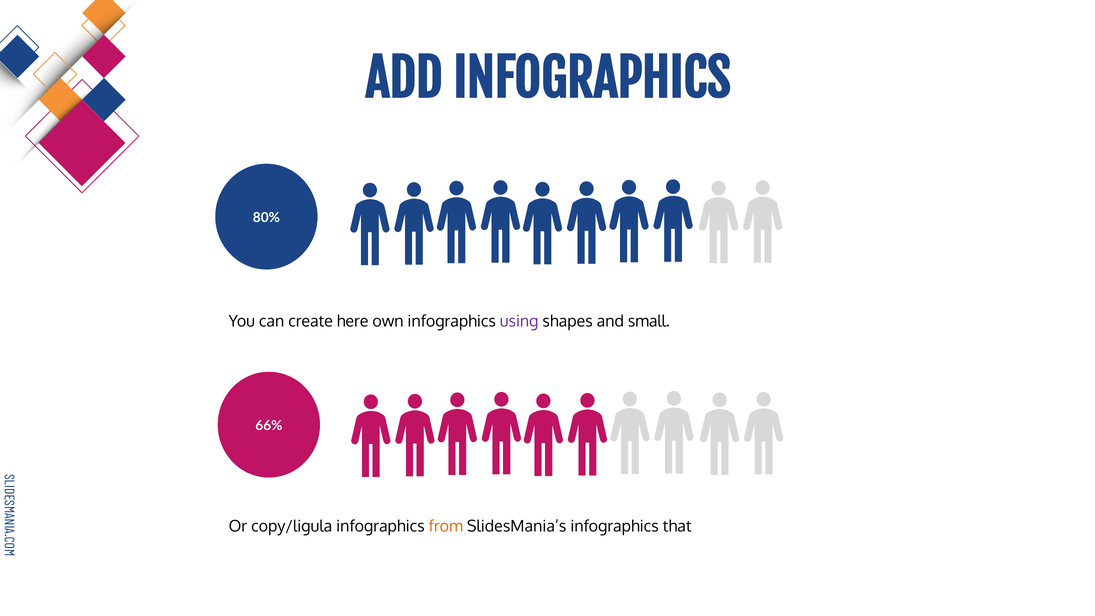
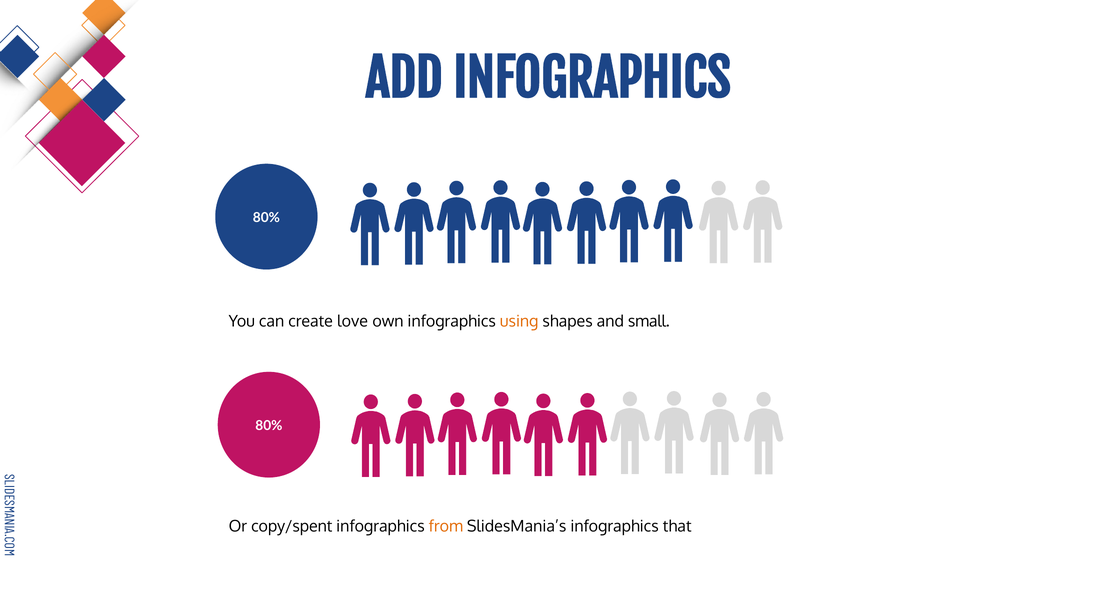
here: here -> love (353, 321)
using colour: purple -> orange (519, 321)
66%: 66% -> 80% (269, 426)
copy/ligula: copy/ligula -> copy/spent (292, 526)
